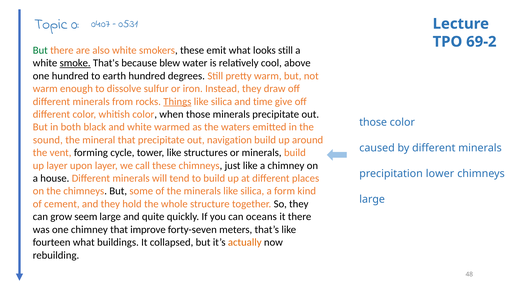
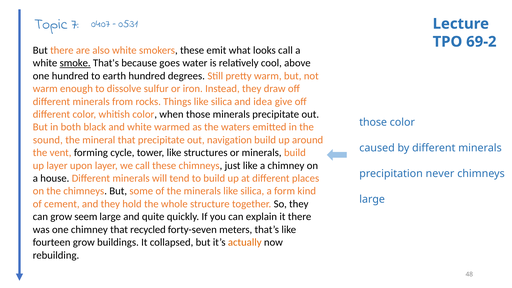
0: 0 -> 7 (75, 24)
But colour: green -> black (40, 50)
looks still: still -> call (285, 50)
blew: blew -> goes (170, 63)
Things underline: present -> none (177, 102)
time: time -> idea (263, 102)
lower: lower -> never (440, 174)
oceans: oceans -> explain (261, 217)
improve: improve -> recycled (148, 230)
fourteen what: what -> grow (84, 242)
